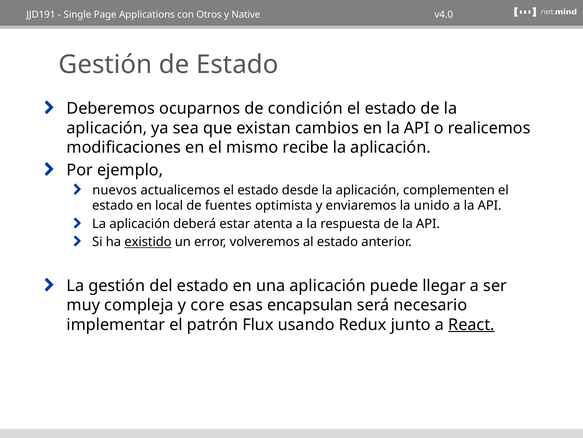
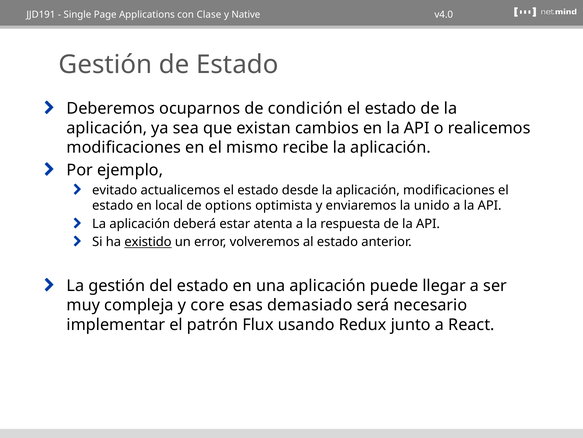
Otros: Otros -> Clase (209, 15)
nuevos: nuevos -> evitado (115, 190)
aplicación complementen: complementen -> modificaciones (449, 190)
fuentes: fuentes -> options (228, 205)
encapsulan: encapsulan -> demasiado (310, 305)
React underline: present -> none (471, 324)
